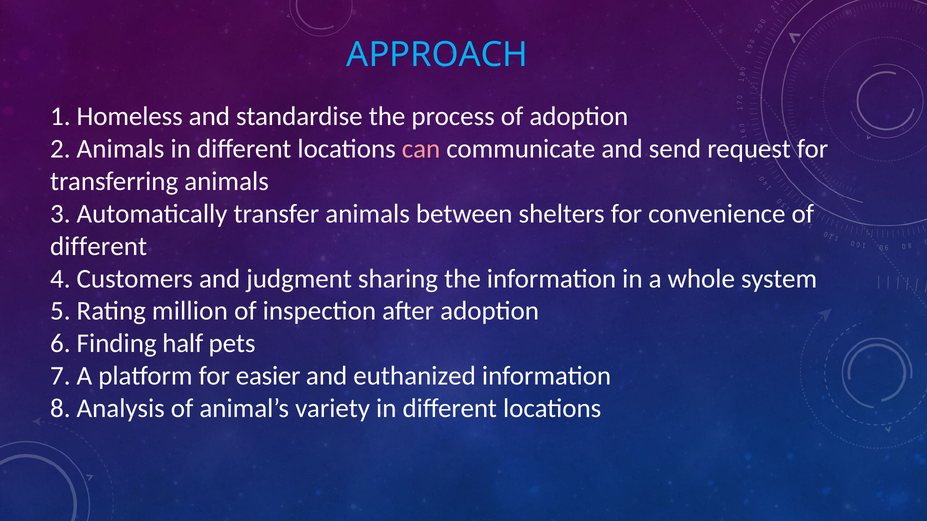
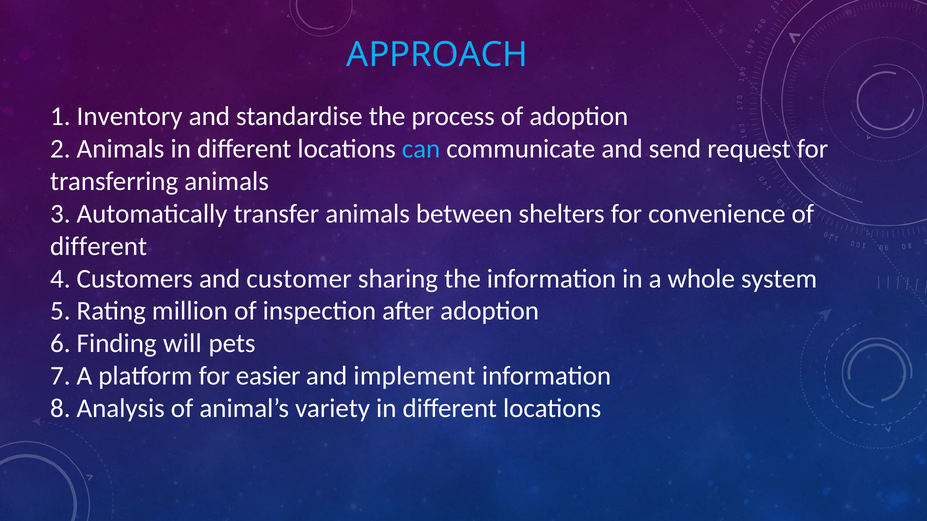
Homeless: Homeless -> Inventory (130, 117)
can colour: pink -> light blue (421, 149)
judgment: judgment -> customer (299, 279)
half: half -> will (182, 344)
euthanized: euthanized -> implement (414, 376)
